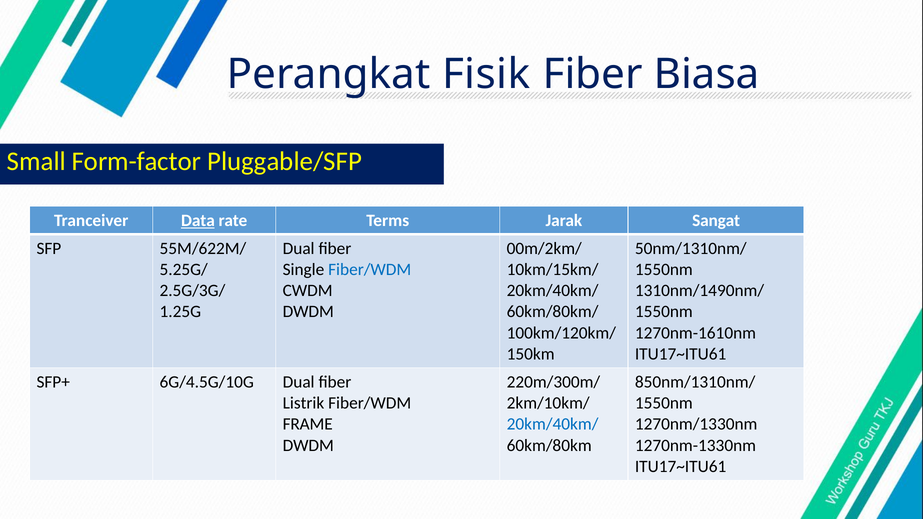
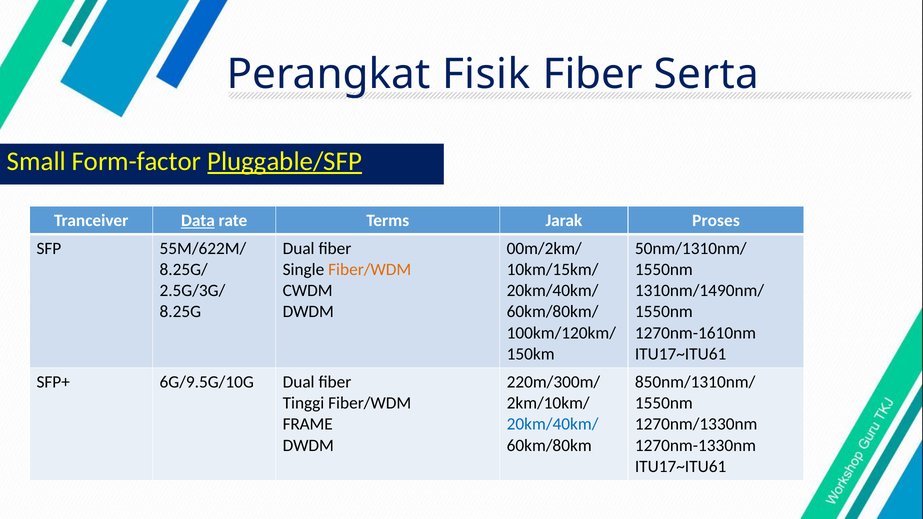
Biasa: Biasa -> Serta (706, 74)
Pluggable/SFP underline: none -> present (285, 161)
Sangat: Sangat -> Proses (716, 220)
5.25G/: 5.25G/ -> 8.25G/ (184, 270)
Fiber/WDM colour: blue -> orange (370, 270)
1.25G: 1.25G -> 8.25G (180, 312)
6G/4.5G/10G: 6G/4.5G/10G -> 6G/9.5G/10G (207, 382)
Listrik: Listrik -> Tinggi (303, 403)
